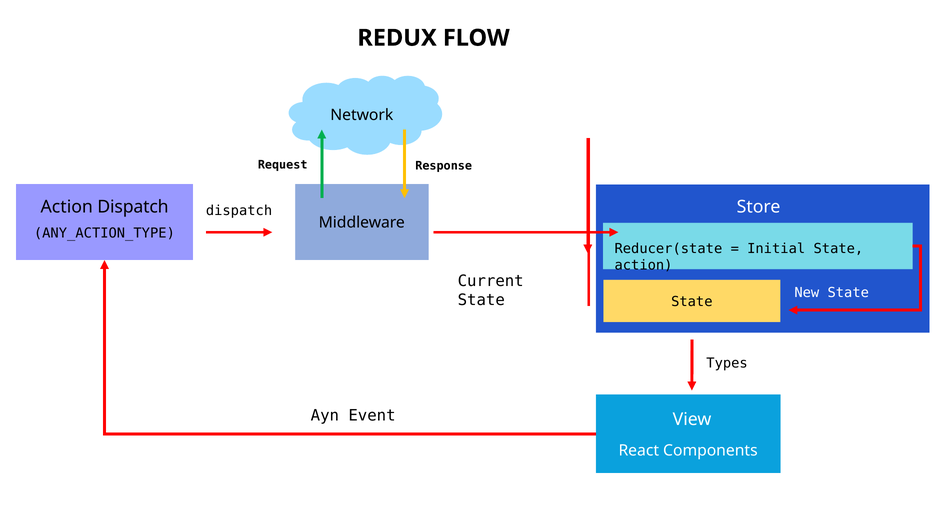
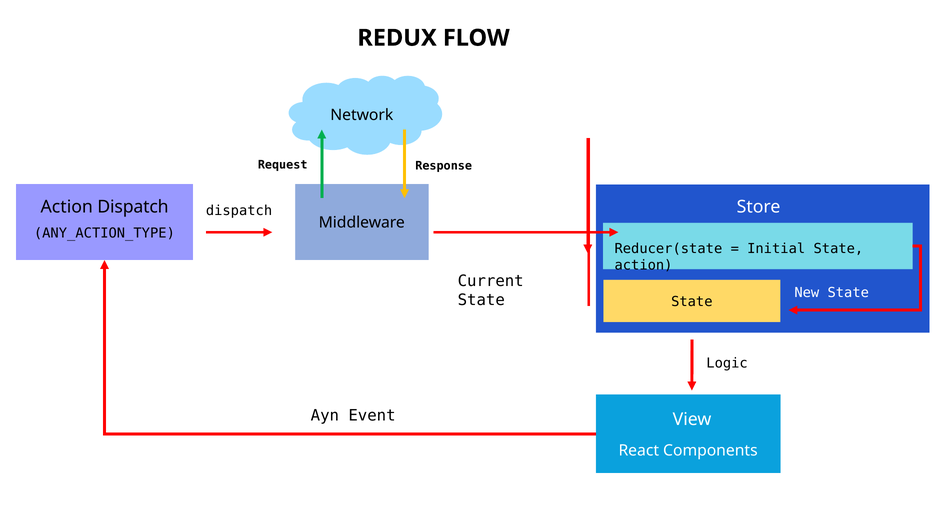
Types: Types -> Logic (727, 364)
